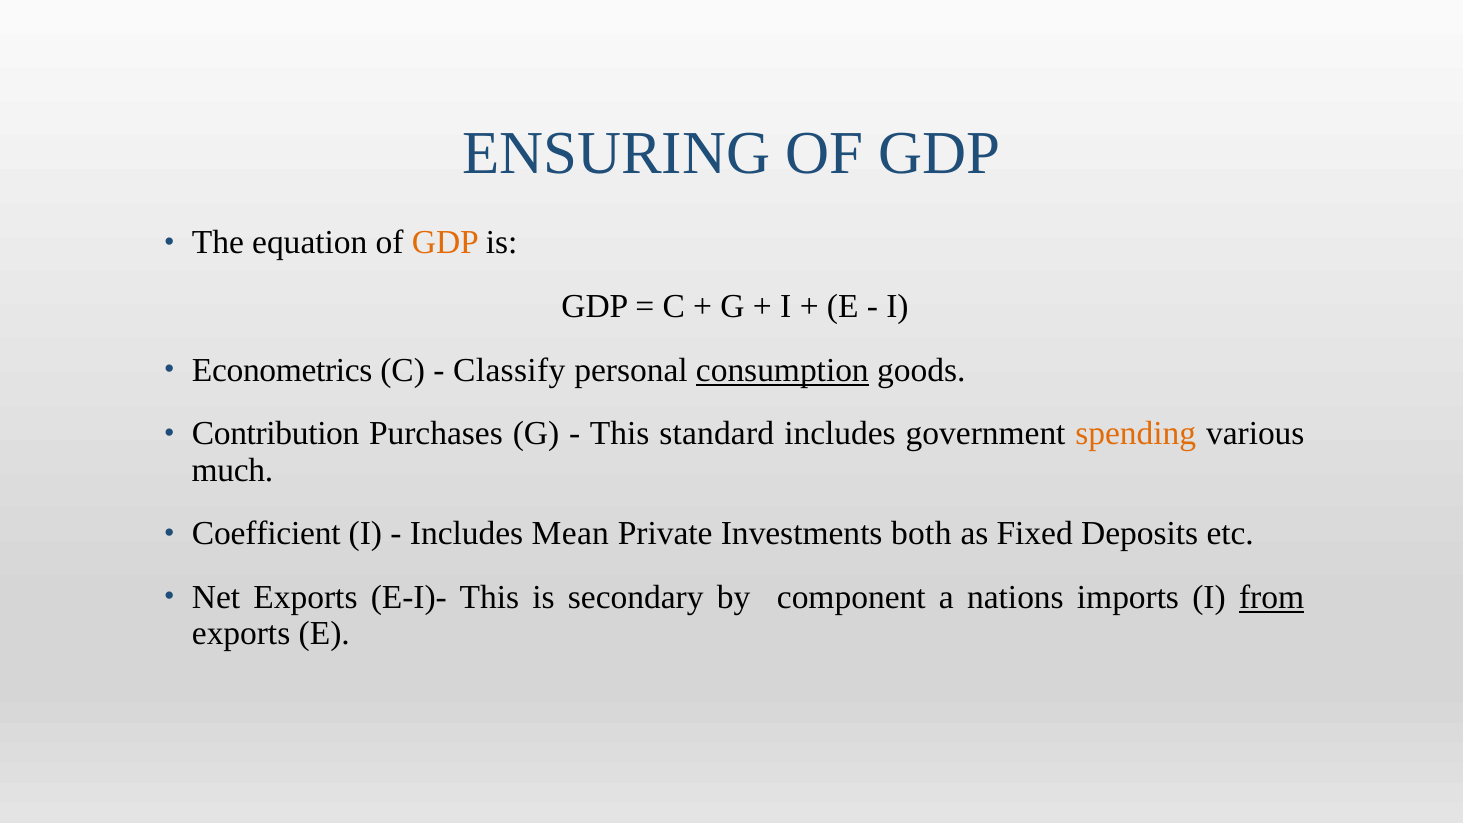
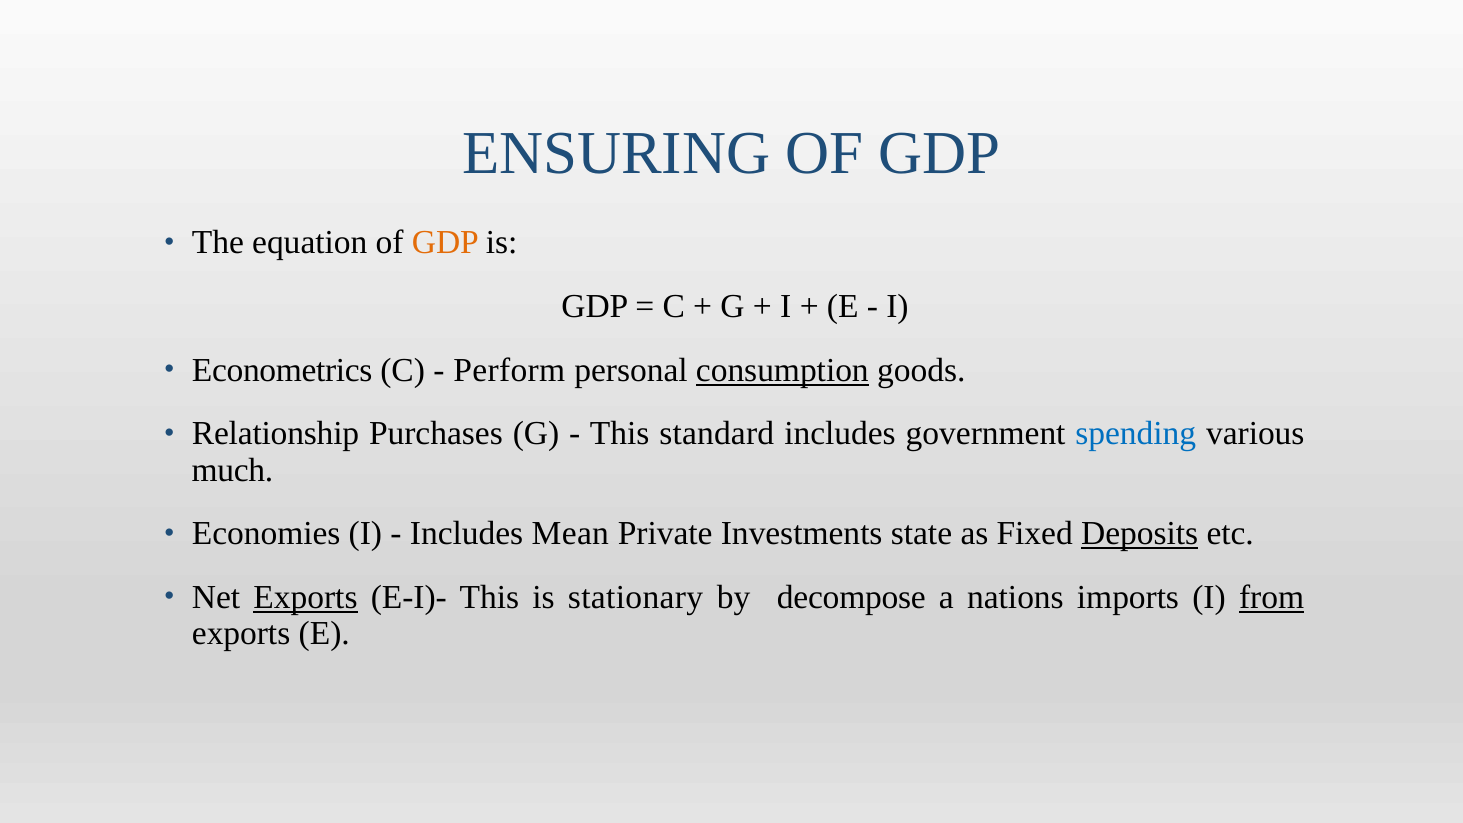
Classify: Classify -> Perform (509, 370)
Contribution: Contribution -> Relationship (276, 434)
spending colour: orange -> blue (1136, 434)
Coefficient: Coefficient -> Economies (266, 534)
both: both -> state (921, 534)
Deposits underline: none -> present (1140, 534)
Exports underline: none -> present (305, 597)
secondary: secondary -> stationary (636, 597)
component: component -> decompose (851, 597)
